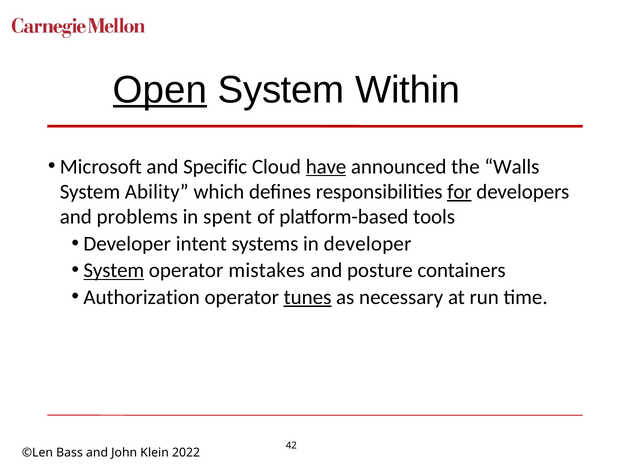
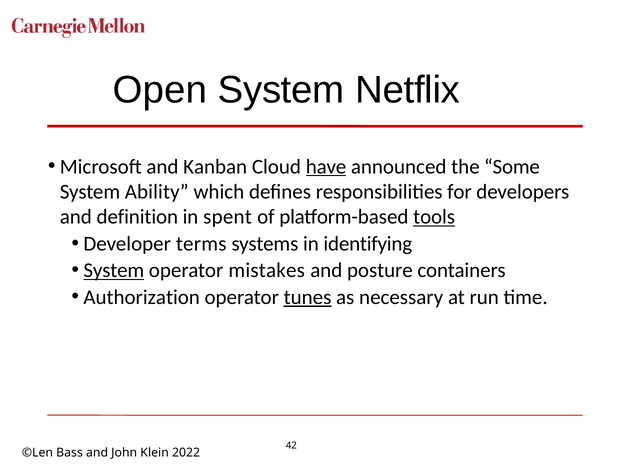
Open underline: present -> none (160, 90)
Within: Within -> Netflix (408, 90)
Specific: Specific -> Kanban (215, 166)
Walls: Walls -> Some (512, 166)
for underline: present -> none (459, 192)
problems: problems -> definition (137, 217)
tools underline: none -> present (434, 217)
intent: intent -> terms (201, 244)
in developer: developer -> identifying (368, 244)
